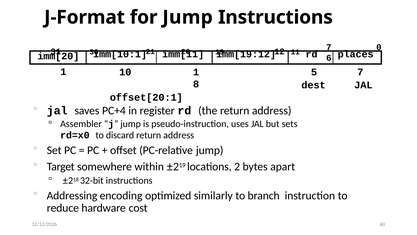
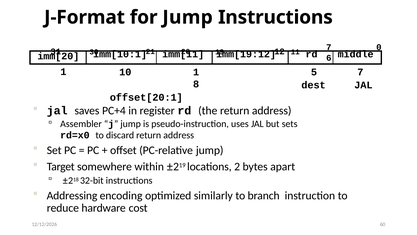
places: places -> middle (356, 54)
